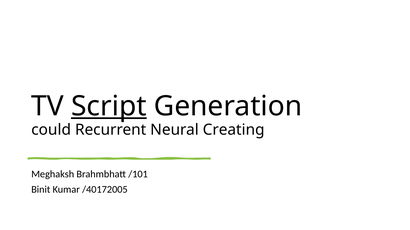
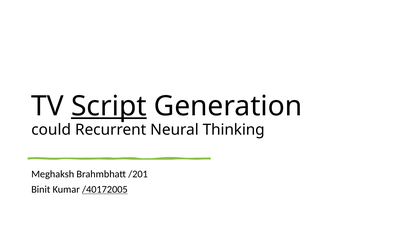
Creating: Creating -> Thinking (234, 130)
/101: /101 -> /201 (138, 175)
/40172005 underline: none -> present (105, 190)
